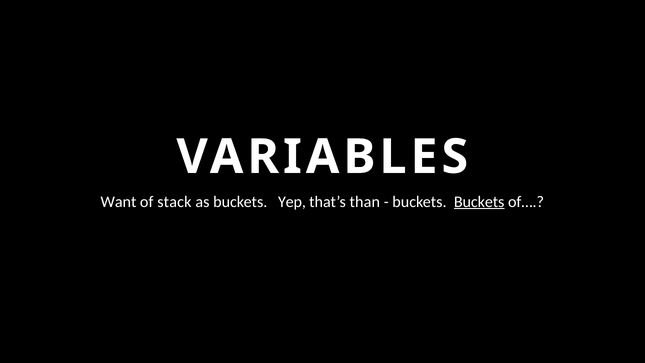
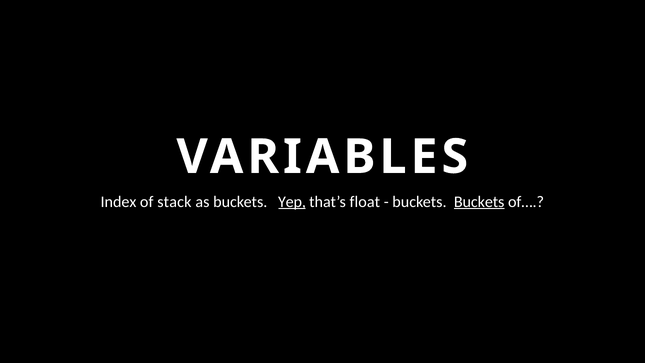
Want: Want -> Index (119, 202)
Yep underline: none -> present (292, 202)
than: than -> float (365, 202)
